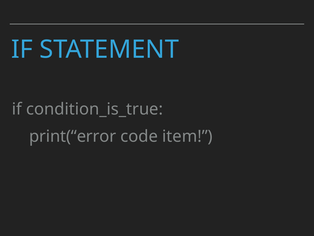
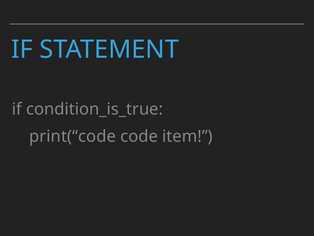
print(“error: print(“error -> print(“code (73, 136)
